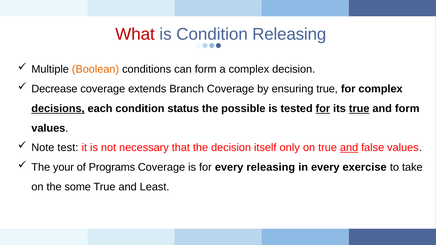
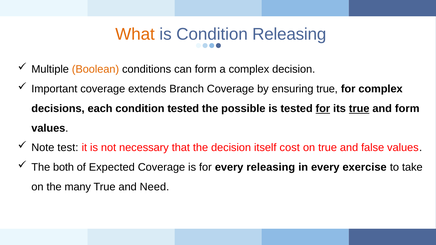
What colour: red -> orange (135, 34)
Decrease: Decrease -> Important (54, 89)
decisions underline: present -> none (58, 109)
condition status: status -> tested (183, 109)
only: only -> cost (290, 148)
and underline: present -> none (349, 148)
your: your -> both (64, 168)
Programs: Programs -> Expected (112, 168)
some: some -> many (78, 187)
Least: Least -> Need (155, 187)
